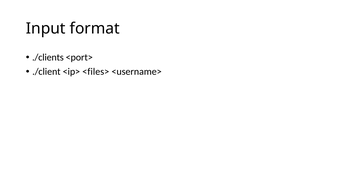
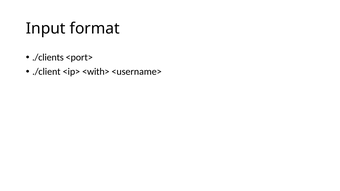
<files>: <files> -> <with> (96, 72)
